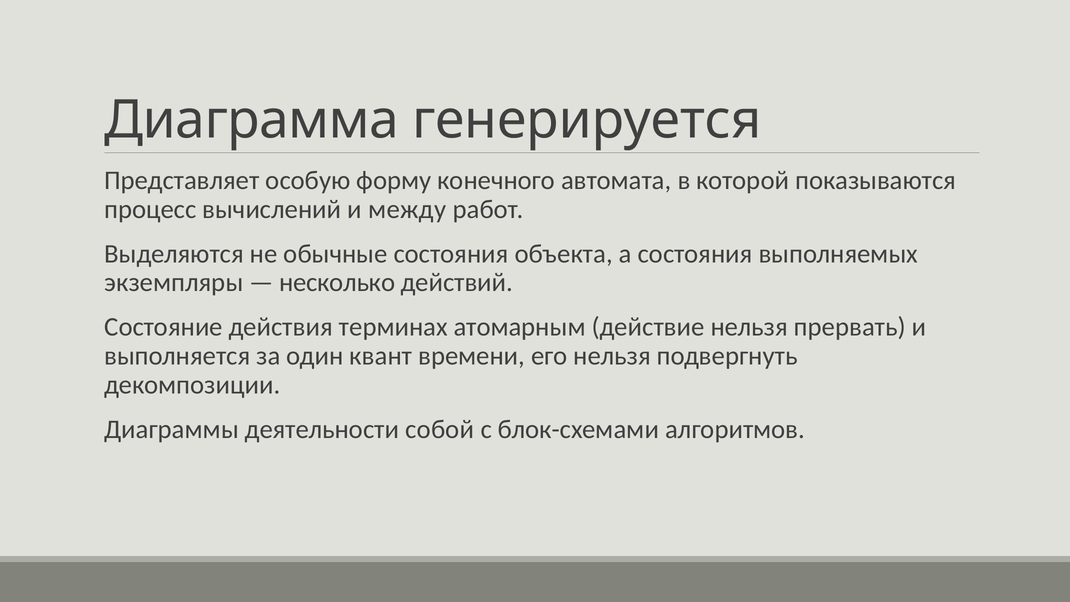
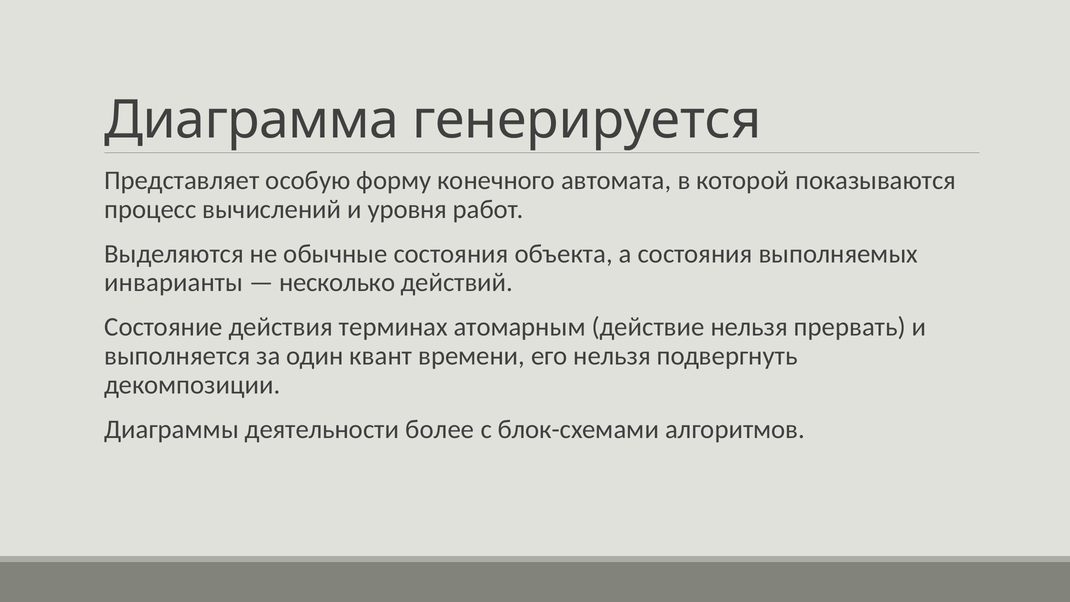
между: между -> уровня (407, 209)
экземпляры: экземпляры -> инварианты (174, 283)
собой: собой -> более (440, 429)
